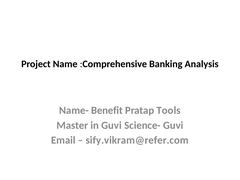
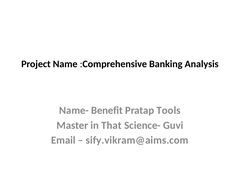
in Guvi: Guvi -> That (112, 125)
sify.vikram@refer.com: sify.vikram@refer.com -> sify.vikram@aims.com (137, 140)
